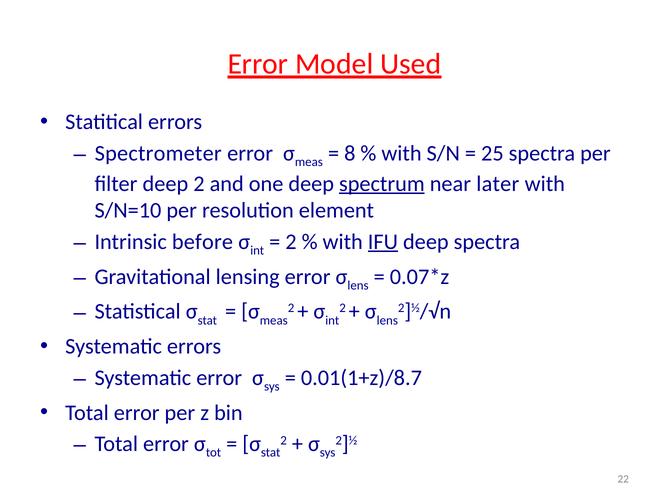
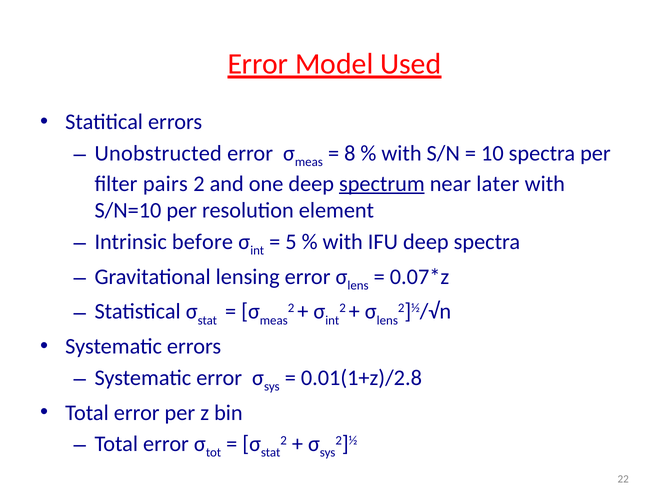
Spectrometer: Spectrometer -> Unobstructed (158, 153)
25: 25 -> 10 (492, 153)
filter deep: deep -> pairs (165, 184)
2: 2 -> 5 (291, 242)
IFU underline: present -> none (383, 242)
0.01(1+z)/8.7: 0.01(1+z)/8.7 -> 0.01(1+z)/2.8 (361, 378)
